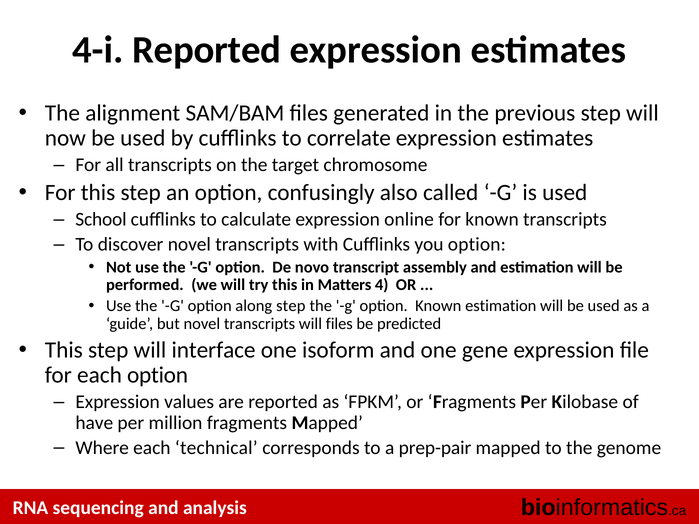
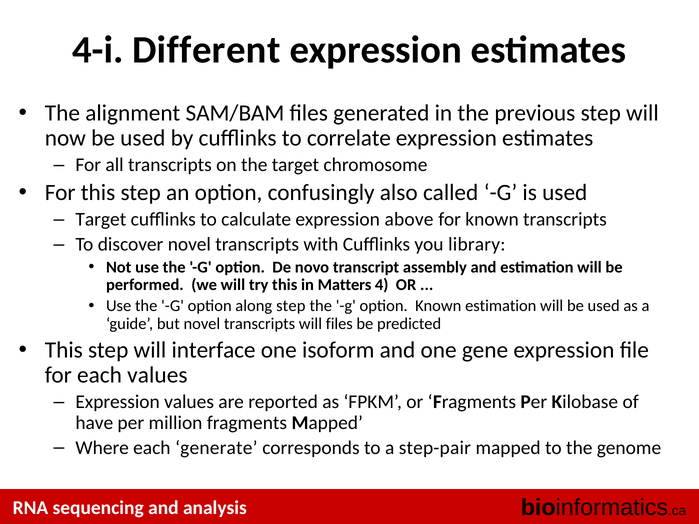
4-i Reported: Reported -> Different (206, 50)
School: School -> Target (101, 220)
online: online -> above (409, 220)
you option: option -> library (477, 245)
each option: option -> values (157, 375)
technical: technical -> generate (216, 448)
prep-pair: prep-pair -> step-pair (435, 448)
